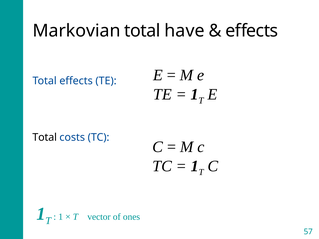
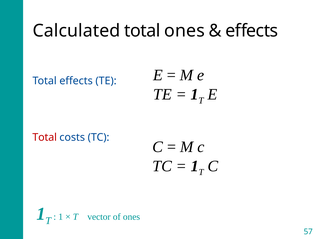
Markovian: Markovian -> Calculated (76, 31)
total have: have -> ones (184, 31)
Total colour: black -> red (45, 138)
